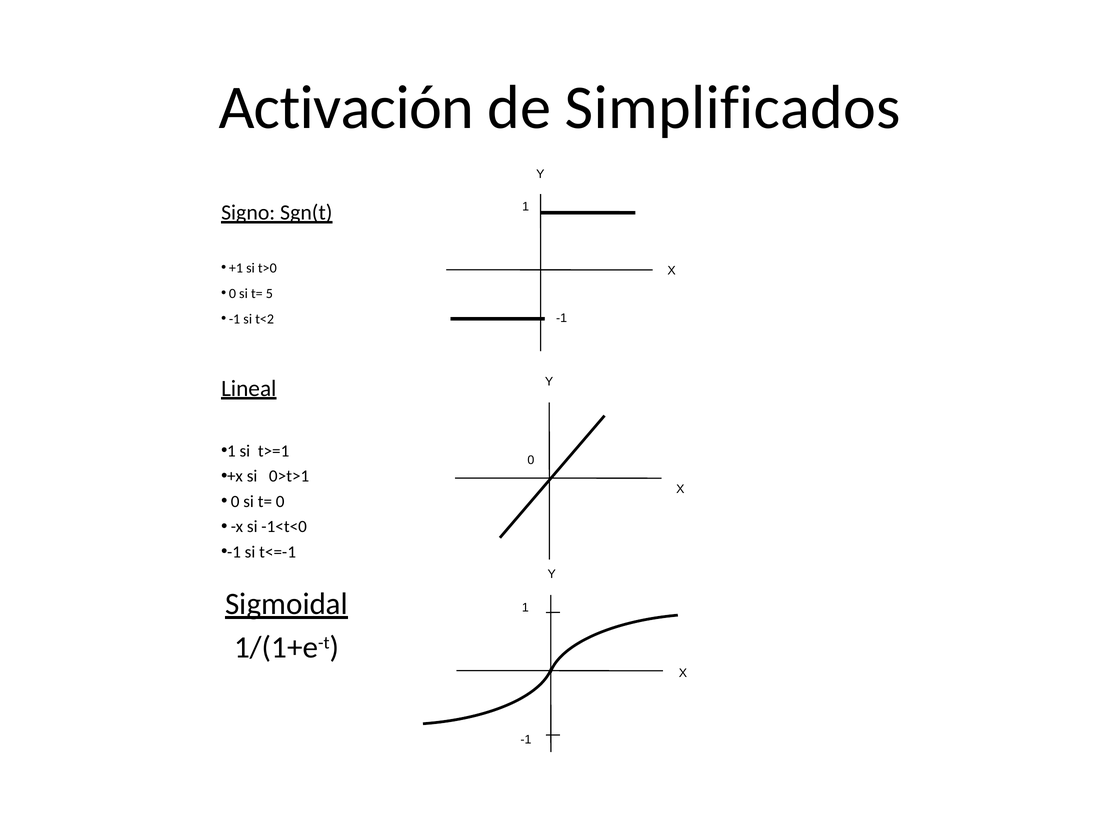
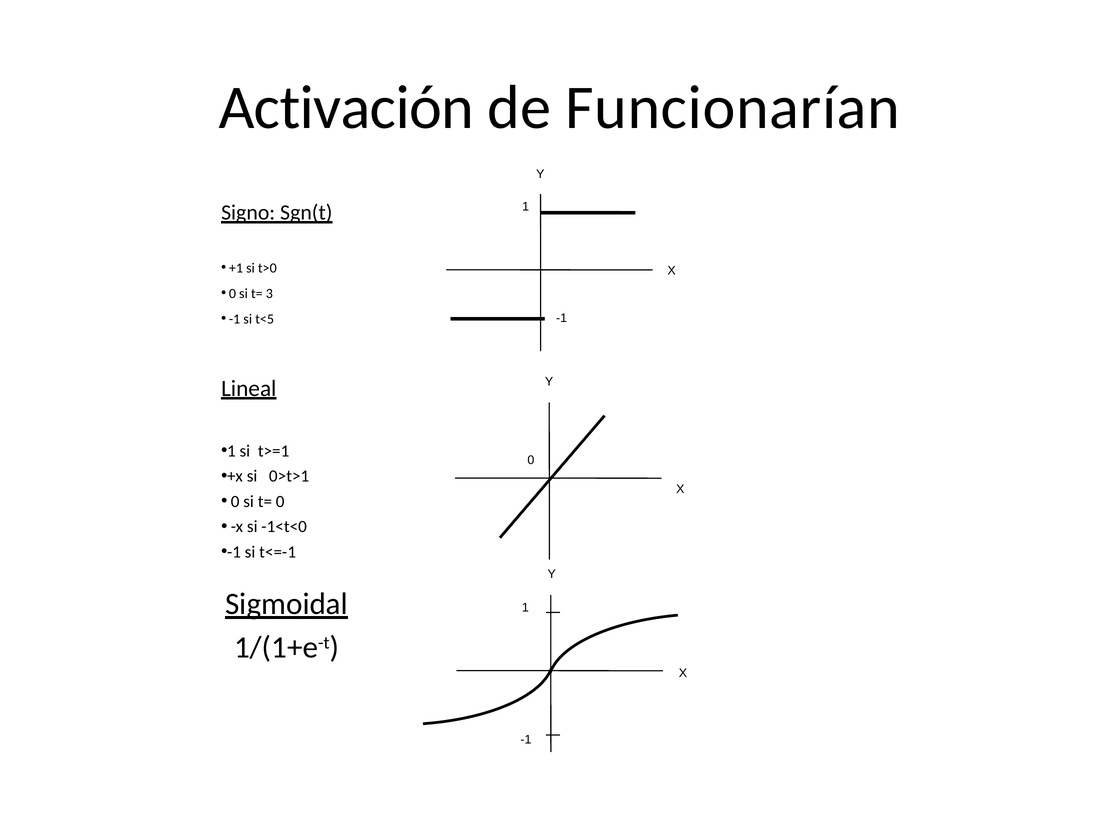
Simplificados: Simplificados -> Funcionarían (733, 108)
5: 5 -> 3 (269, 293)
t<2: t<2 -> t<5 (265, 319)
